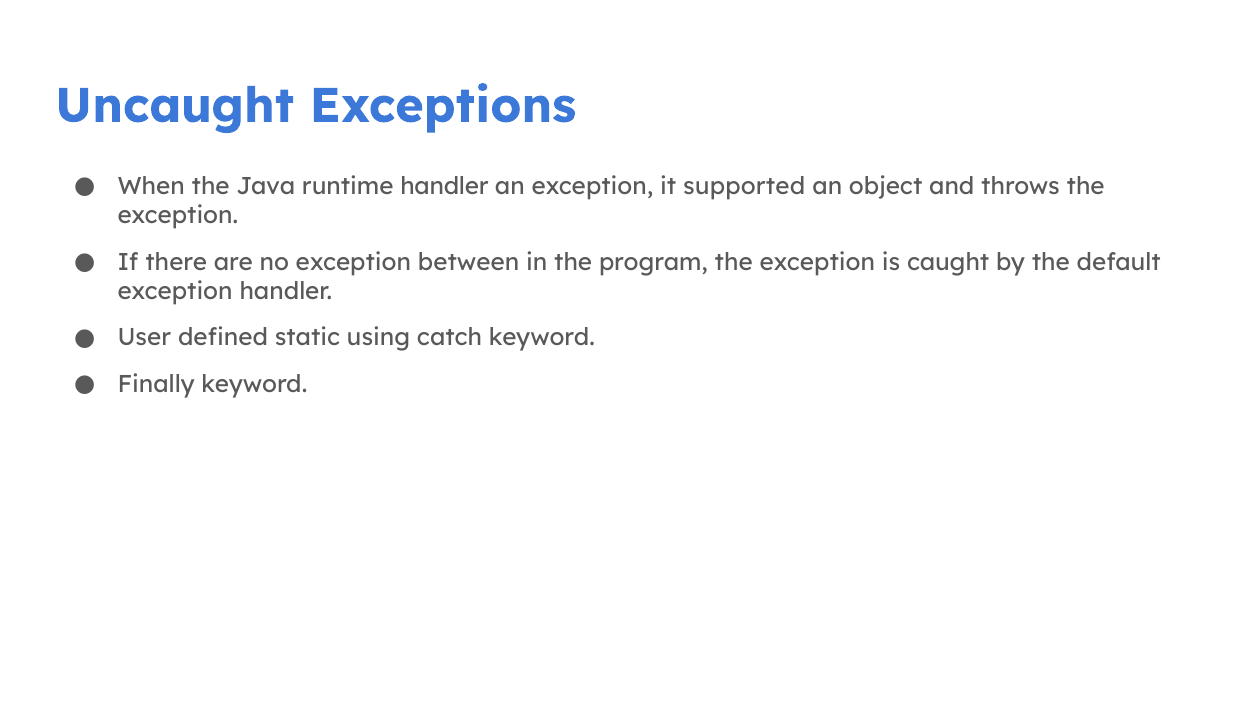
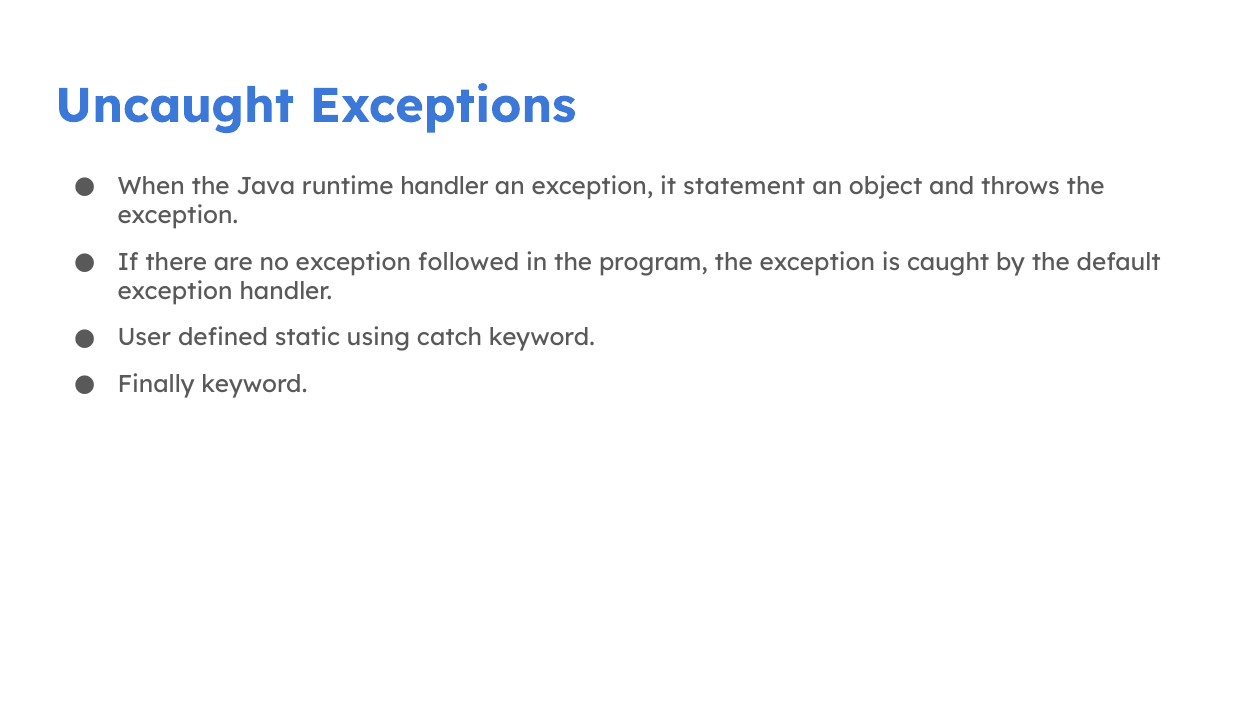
supported: supported -> statement (744, 186)
between: between -> followed (469, 262)
